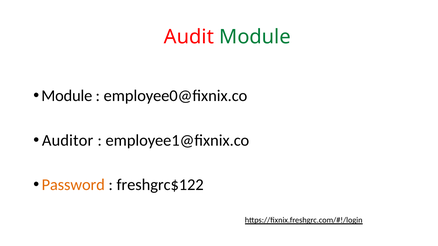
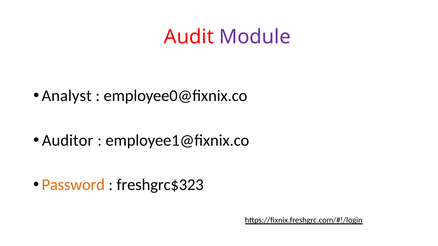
Module colour: green -> purple (255, 37)
Module: Module -> Analyst (67, 96)
freshgrc$122: freshgrc$122 -> freshgrc$323 (160, 185)
